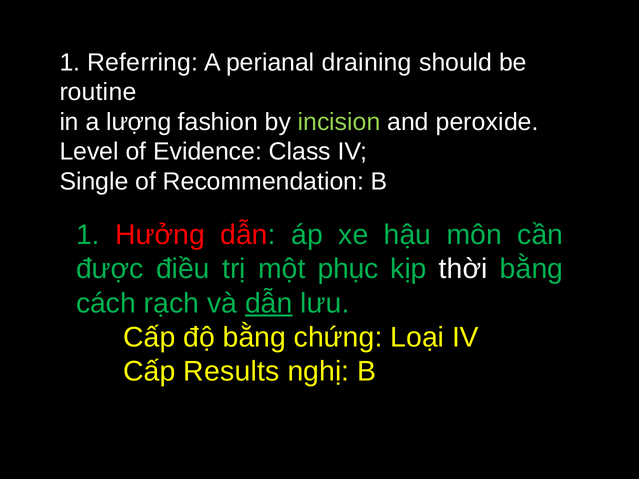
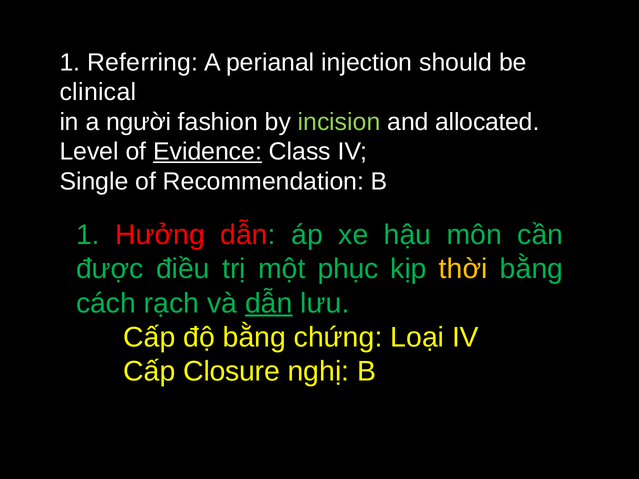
draining: draining -> injection (367, 62)
routine: routine -> clinical (98, 92)
lượng: lượng -> người (139, 122)
peroxide: peroxide -> allocated (487, 122)
Evidence underline: none -> present (208, 152)
thời colour: white -> yellow (463, 269)
Results: Results -> Closure (232, 372)
